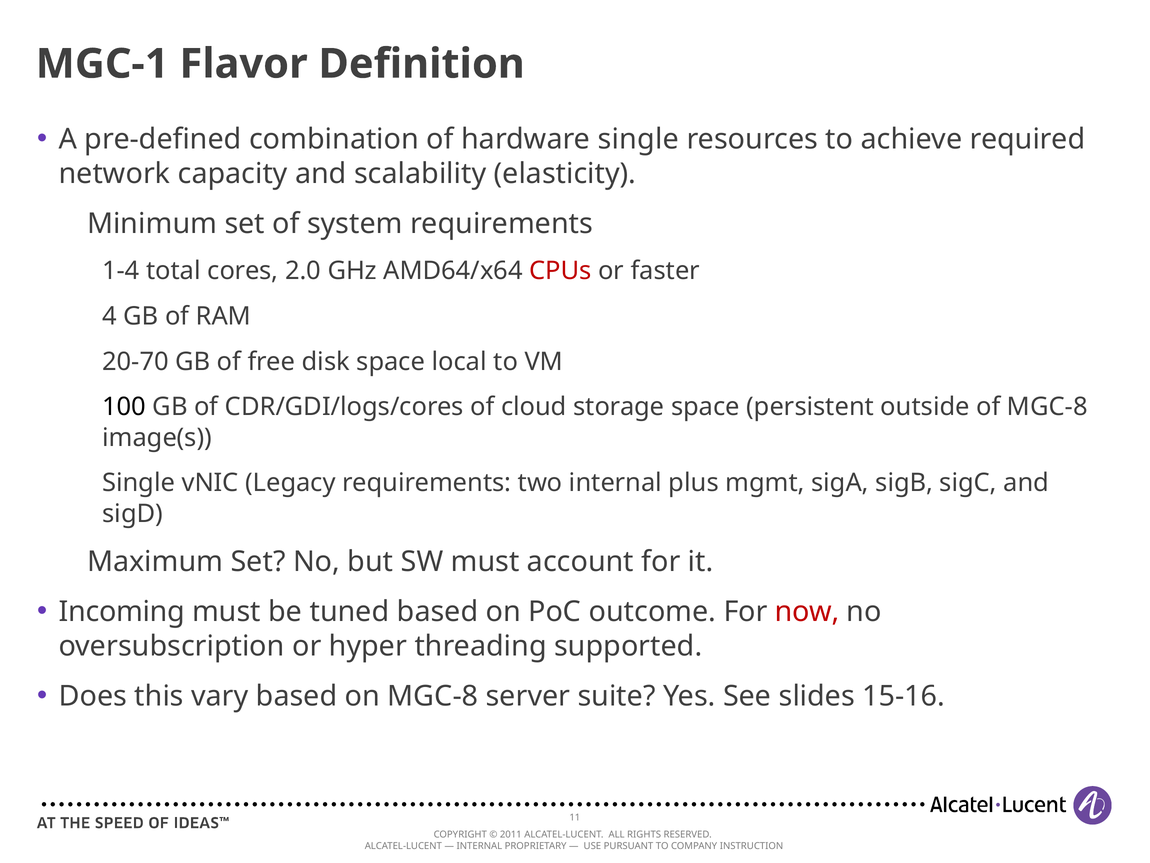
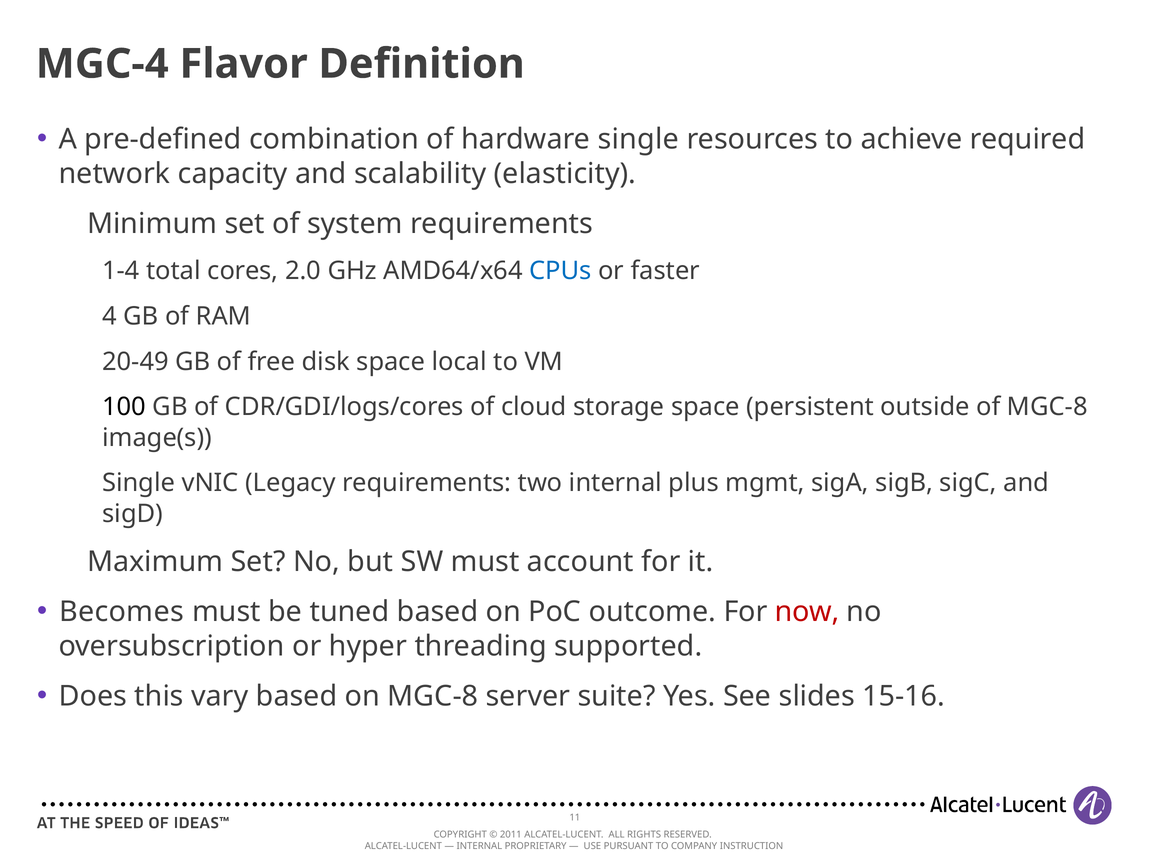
MGC-1: MGC-1 -> MGC-4 (102, 64)
CPUs colour: red -> blue (560, 271)
20-70: 20-70 -> 20-49 (136, 361)
Incoming: Incoming -> Becomes (122, 611)
